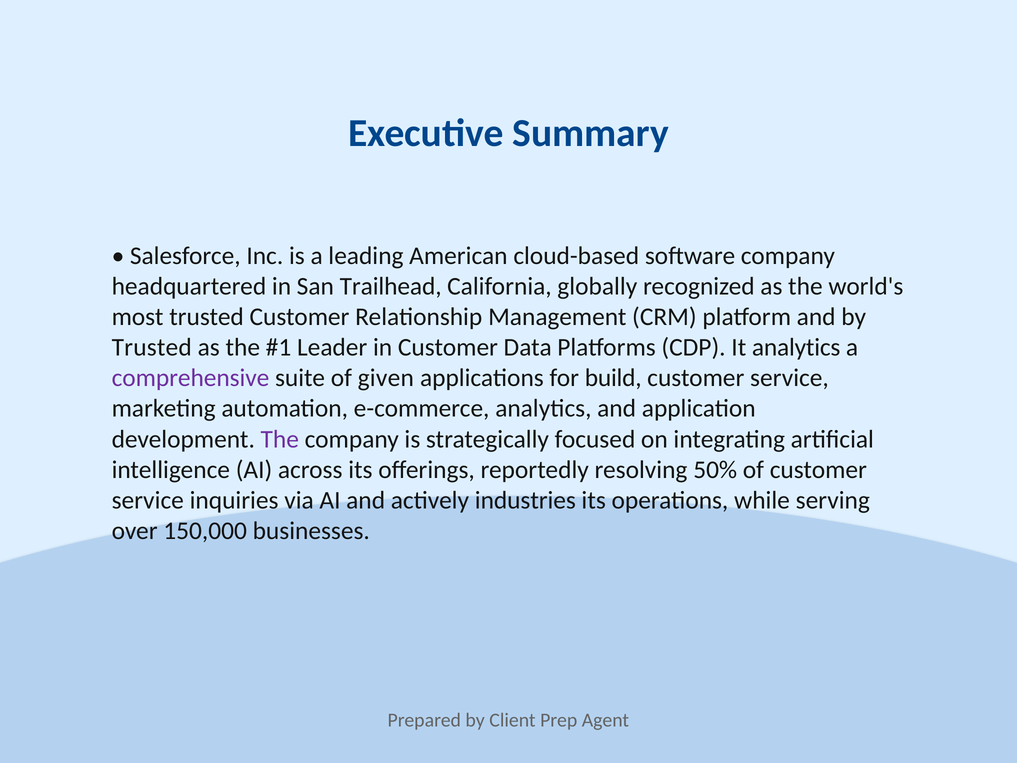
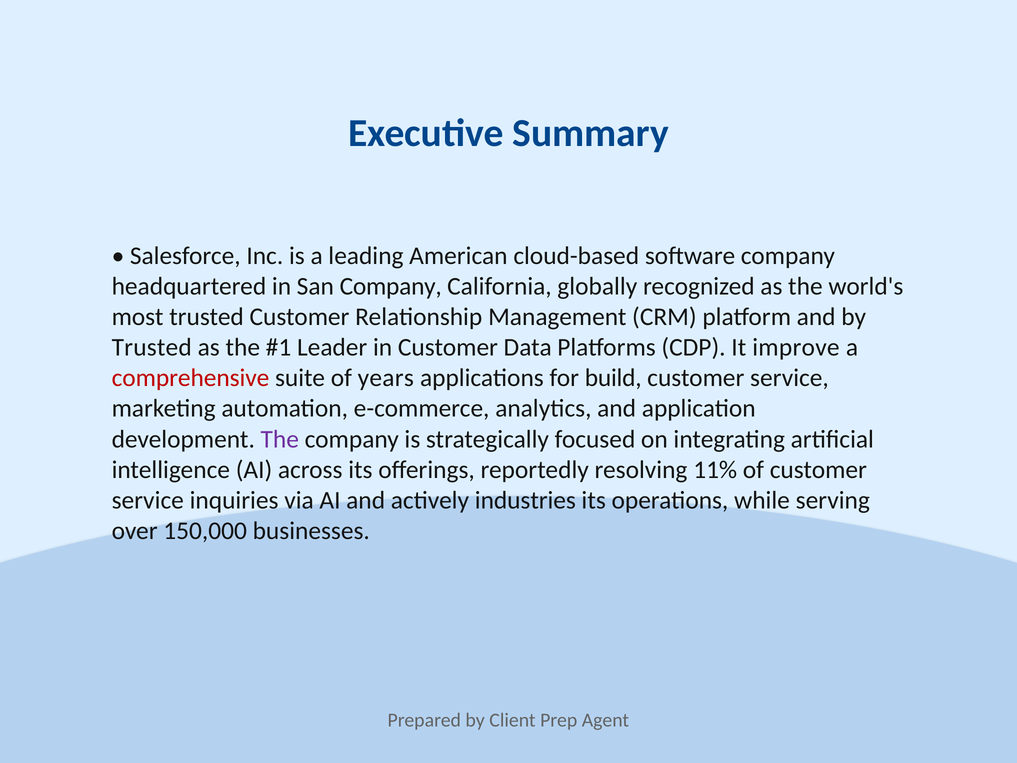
San Trailhead: Trailhead -> Company (391, 286)
It analytics: analytics -> improve (796, 347)
comprehensive colour: purple -> red (191, 378)
given: given -> years (386, 378)
50%: 50% -> 11% (715, 469)
